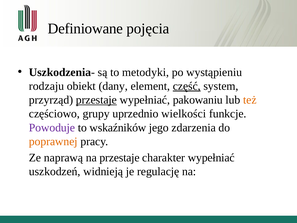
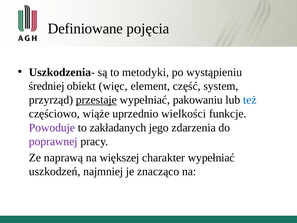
rodzaju: rodzaju -> średniej (47, 86)
dany: dany -> więc (113, 86)
część underline: present -> none (187, 86)
też colour: orange -> blue (250, 100)
grupy: grupy -> wiąże (96, 114)
wskaźników: wskaźników -> zakładanych (118, 127)
poprawnej colour: orange -> purple (53, 141)
na przestaje: przestaje -> większej (120, 157)
widnieją: widnieją -> najmniej (103, 171)
regulację: regulację -> znacząco (158, 171)
